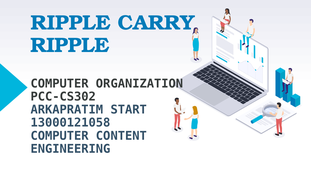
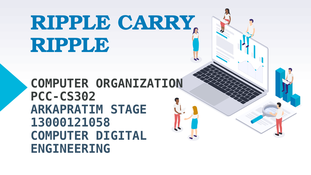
START: START -> STAGE (129, 110)
CONTENT: CONTENT -> DIGITAL (121, 136)
